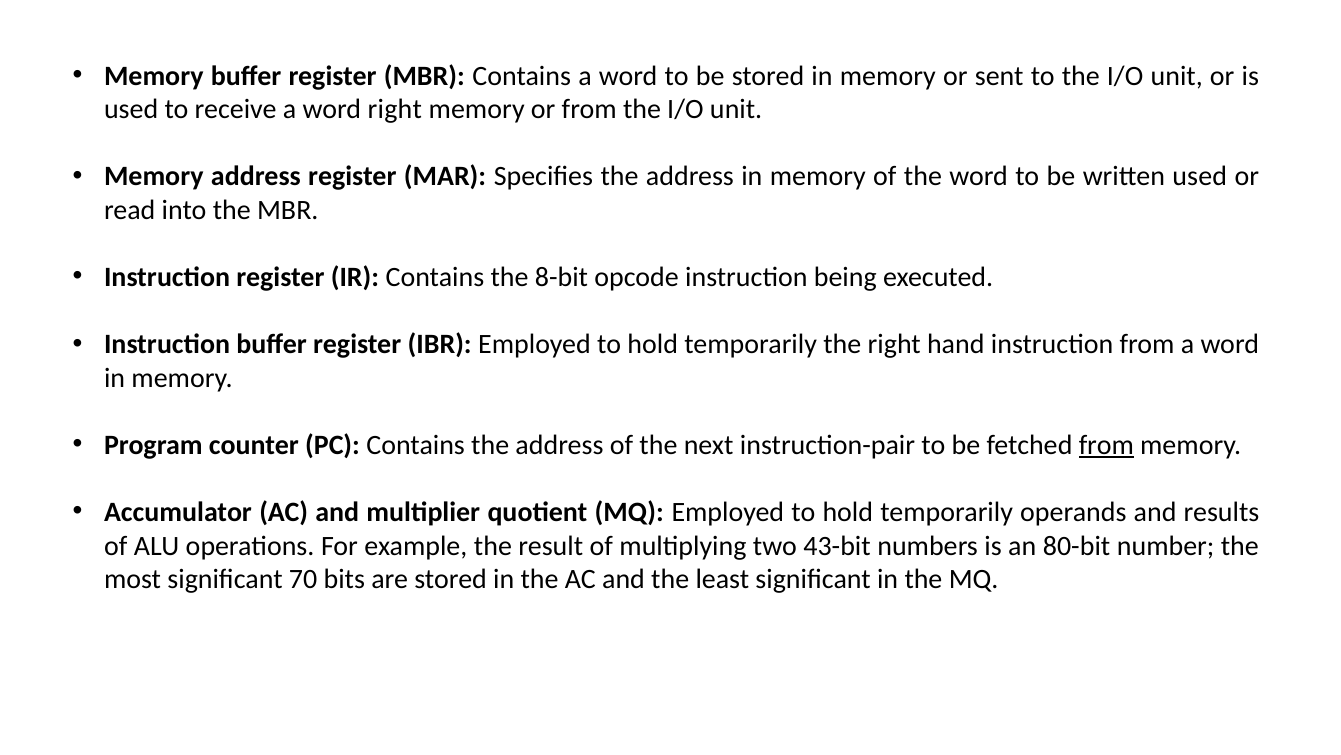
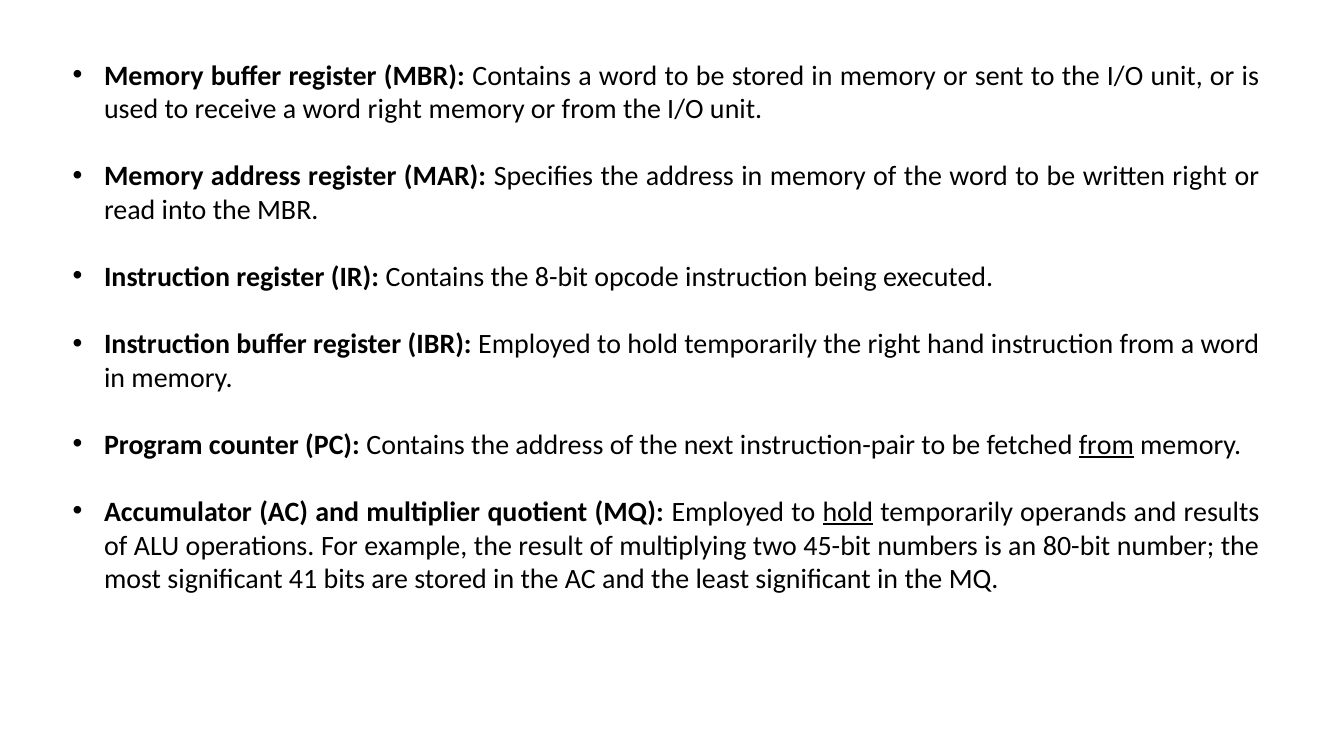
written used: used -> right (1200, 176)
hold underline: none -> present (848, 512)
43-bit: 43-bit -> 45-bit (837, 545)
70: 70 -> 41 (303, 579)
